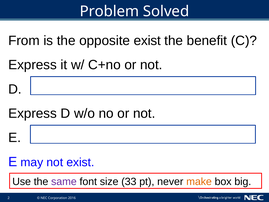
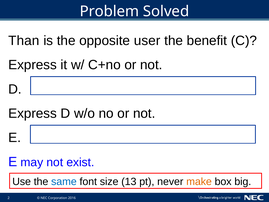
From: From -> Than (24, 41)
opposite exist: exist -> user (147, 41)
same colour: purple -> blue (64, 181)
33: 33 -> 13 (129, 181)
